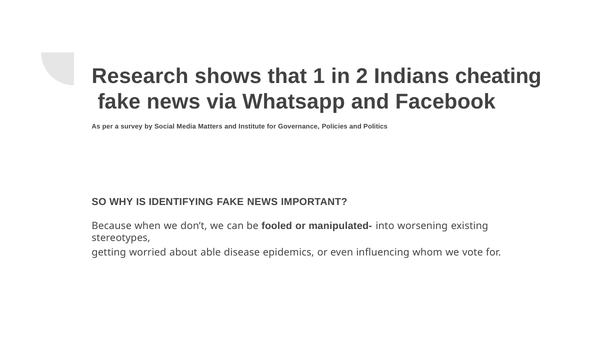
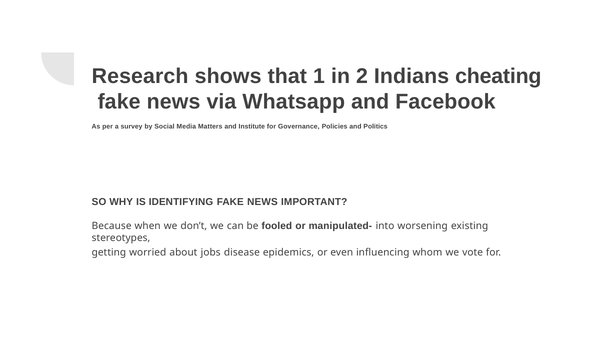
able: able -> jobs (211, 252)
